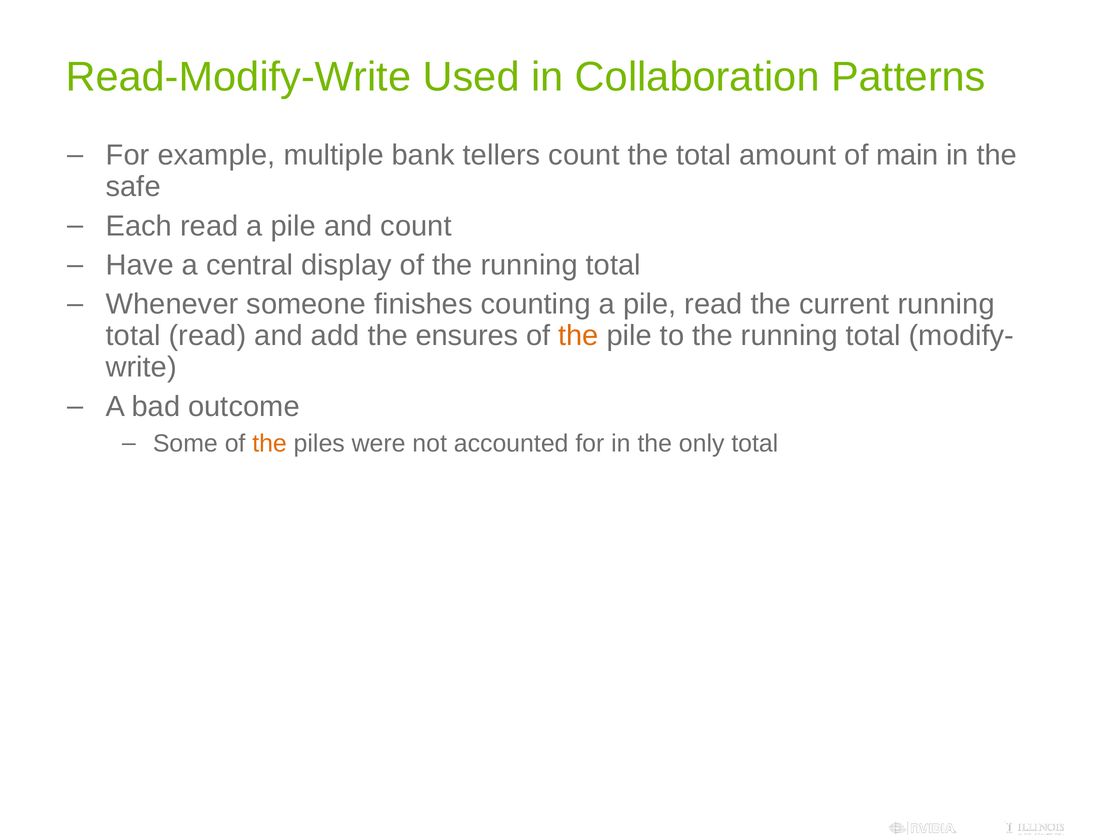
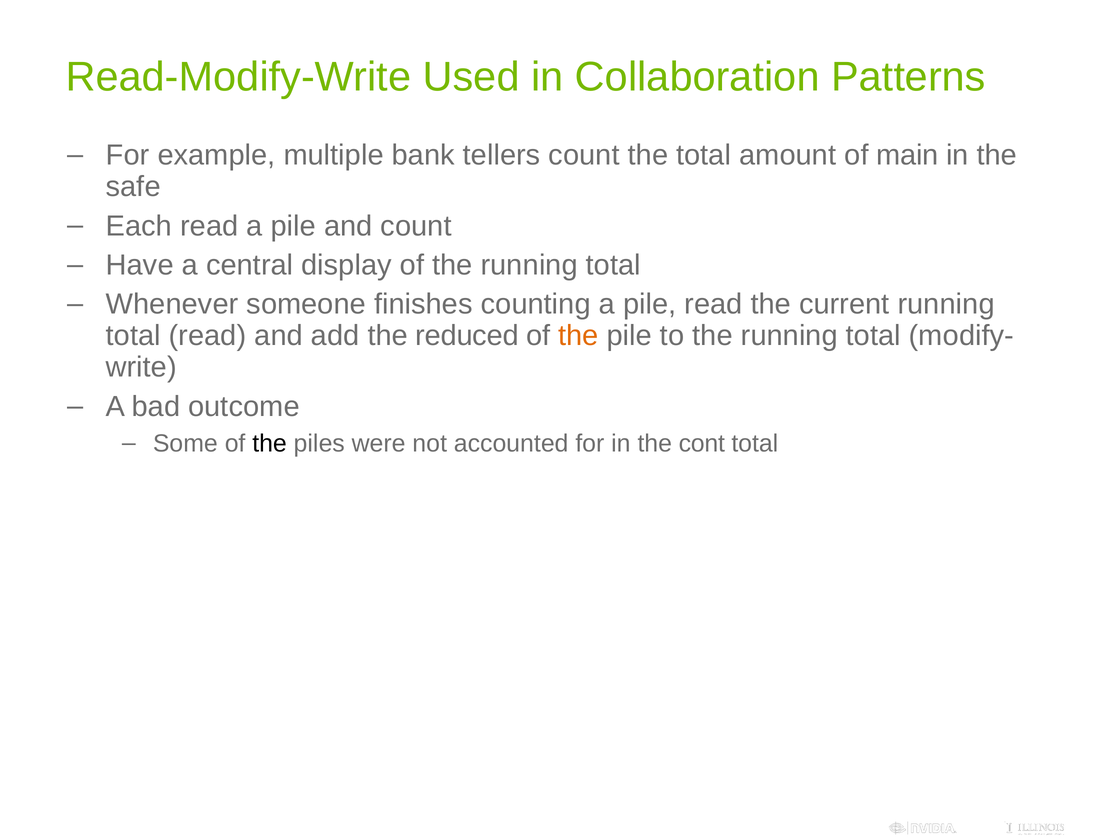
ensures: ensures -> reduced (467, 336)
the colour: orange -> black (270, 443)
only: only -> cont (702, 443)
